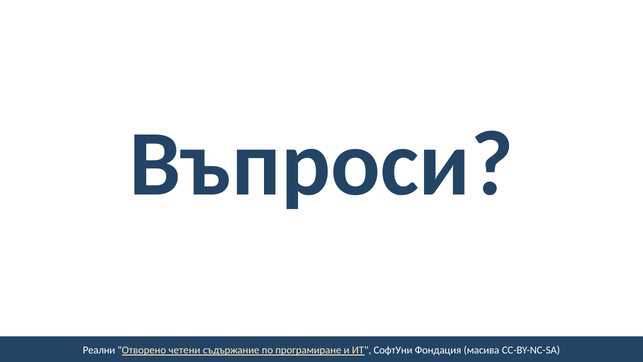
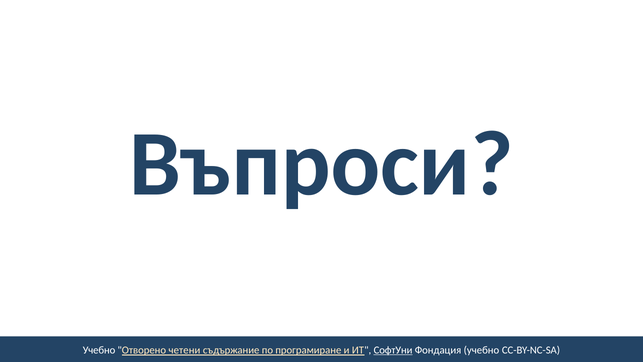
Реални: Реални -> Учебно (99, 350)
СофтУни underline: none -> present (393, 350)
Фондация масива: масива -> учебно (481, 350)
